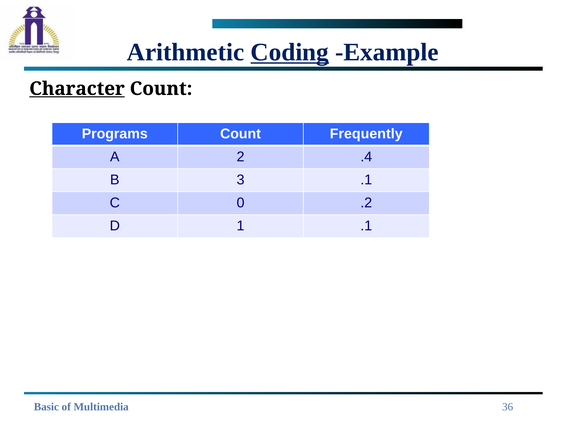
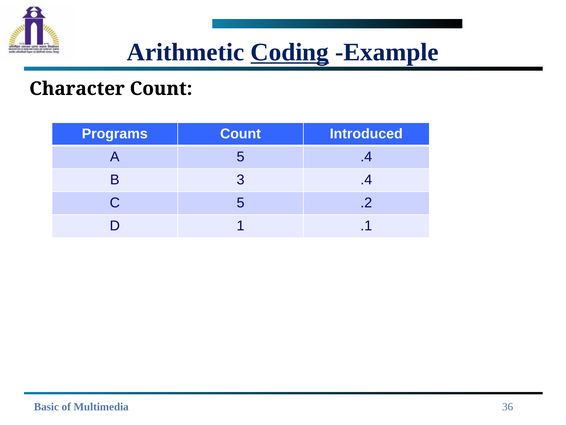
Character underline: present -> none (77, 89)
Frequently: Frequently -> Introduced (366, 134)
A 2: 2 -> 5 (241, 157)
3 .1: .1 -> .4 (366, 180)
C 0: 0 -> 5 (241, 202)
